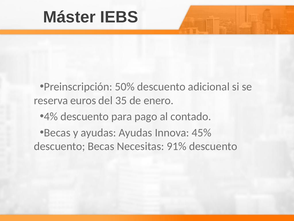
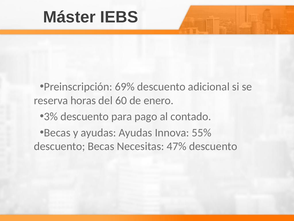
50%: 50% -> 69% (125, 87)
euros: euros -> horas (83, 100)
35: 35 -> 60 (121, 100)
4%: 4% -> 3% (51, 116)
45%: 45% -> 55% (202, 132)
91%: 91% -> 47% (177, 146)
